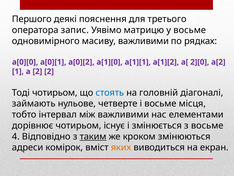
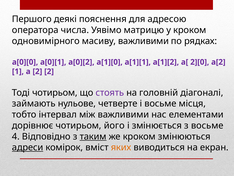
третього: третього -> адресою (167, 19)
запис: запис -> числа (75, 30)
у восьме: восьме -> кроком (190, 30)
стоять colour: blue -> purple (110, 92)
існує: існує -> його (114, 125)
адреси underline: none -> present (28, 147)
